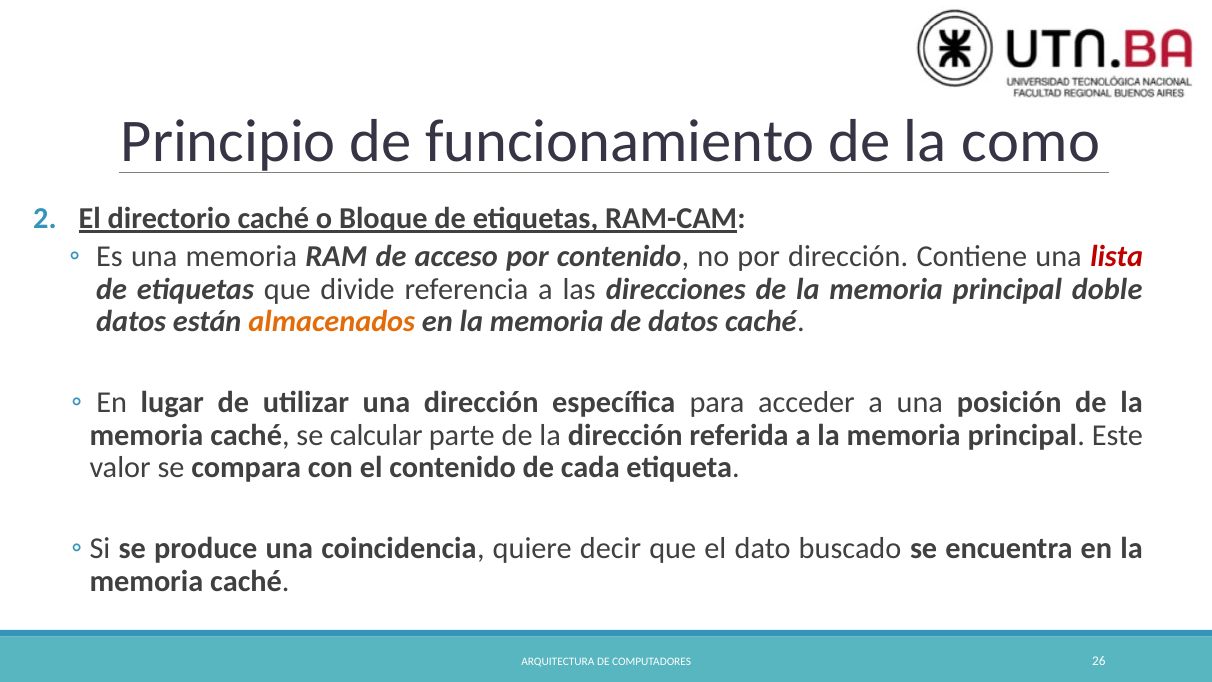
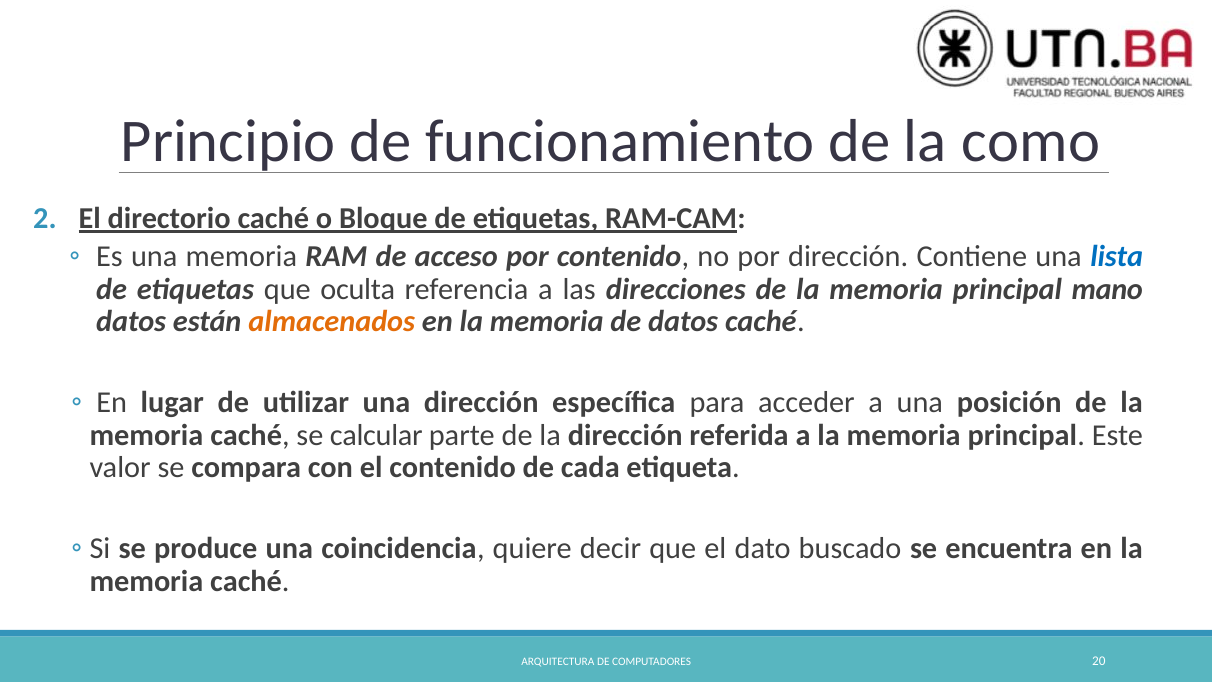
lista colour: red -> blue (1117, 256)
divide: divide -> oculta (358, 289)
doble: doble -> mano (1107, 289)
26: 26 -> 20 (1099, 661)
